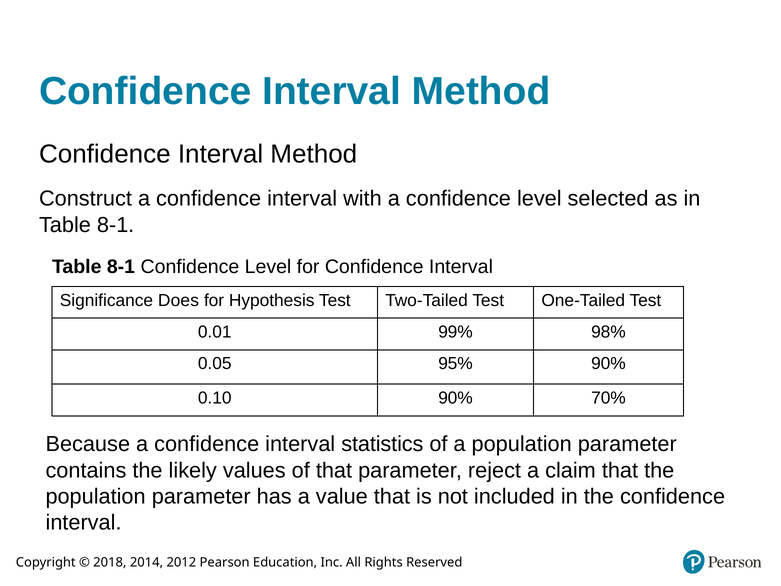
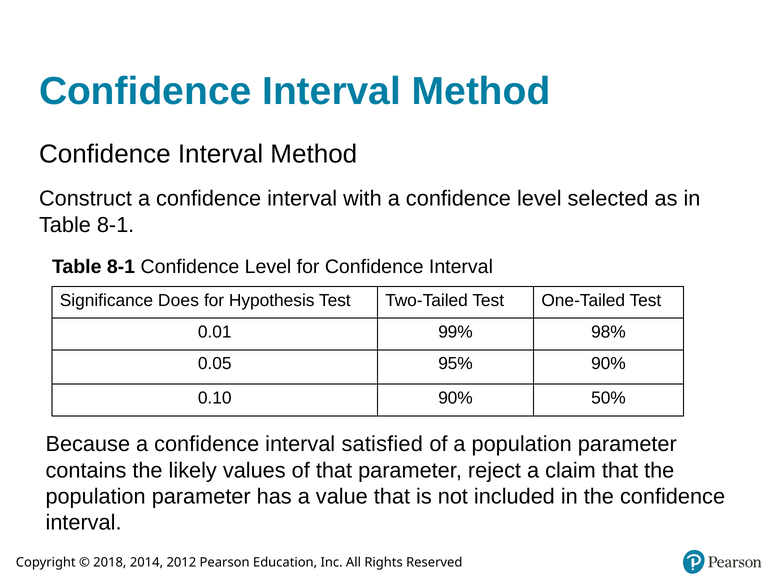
70%: 70% -> 50% (608, 398)
statistics: statistics -> satisfied (382, 444)
